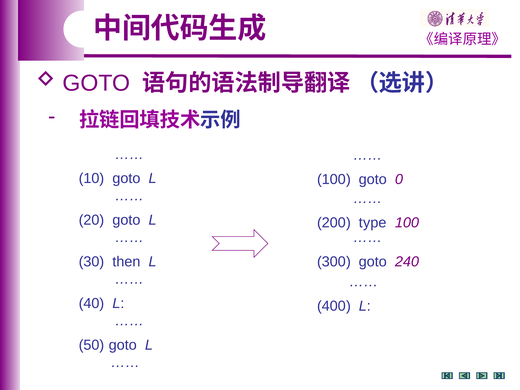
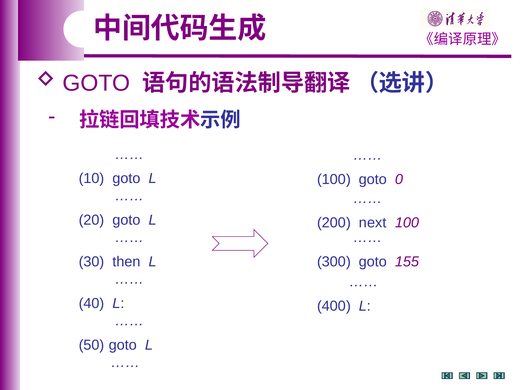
type: type -> next (373, 223)
240: 240 -> 155 (407, 262)
